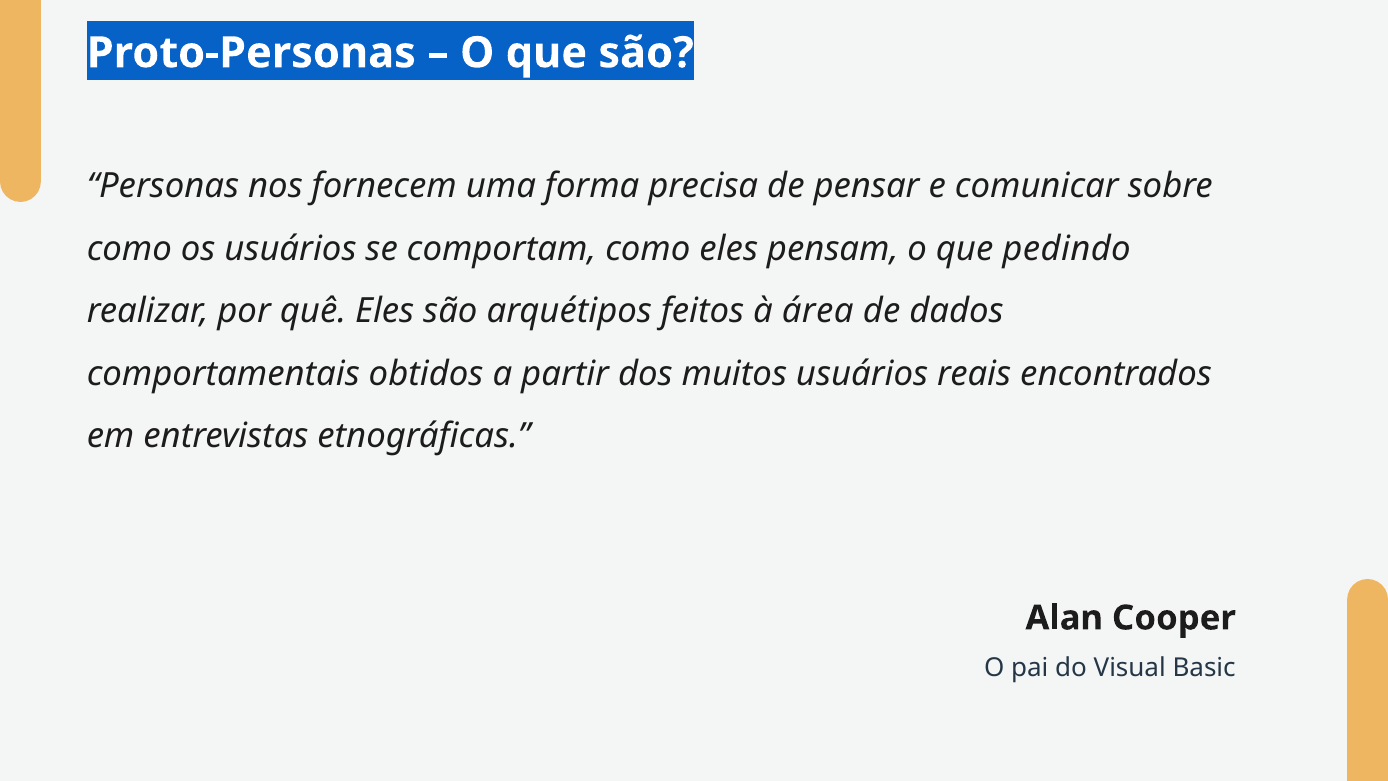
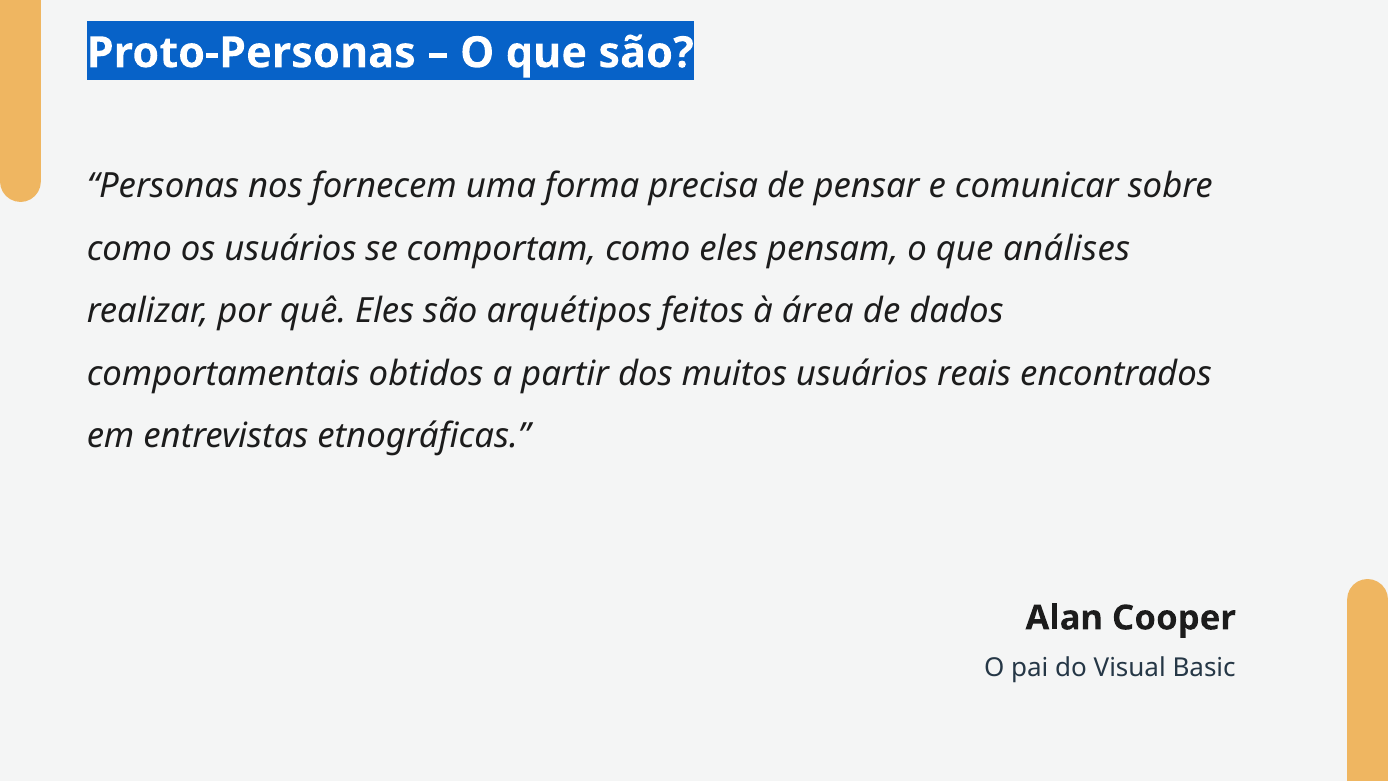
pedindo: pedindo -> análises (1067, 249)
